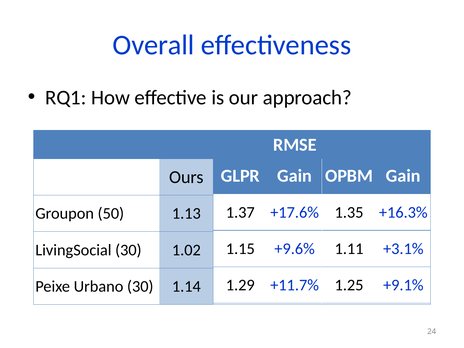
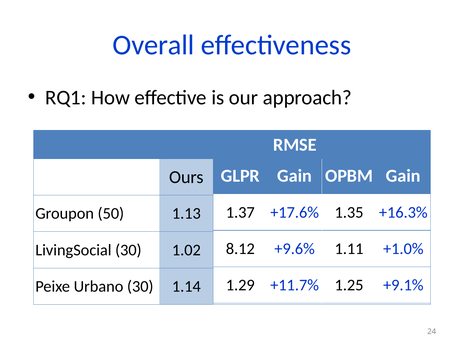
1.15: 1.15 -> 8.12 (240, 249)
+3.1%: +3.1% -> +1.0% (403, 249)
